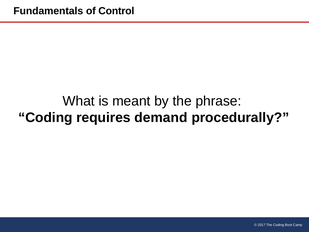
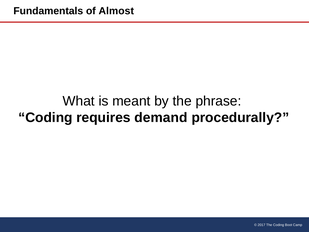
Control: Control -> Almost (116, 11)
